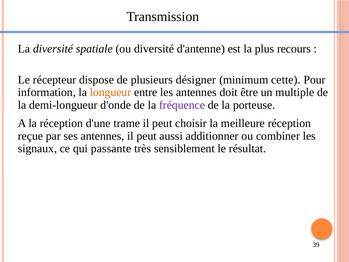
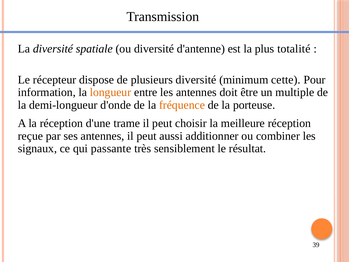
recours: recours -> totalité (294, 49)
plusieurs désigner: désigner -> diversité (196, 80)
fréquence colour: purple -> orange (182, 105)
